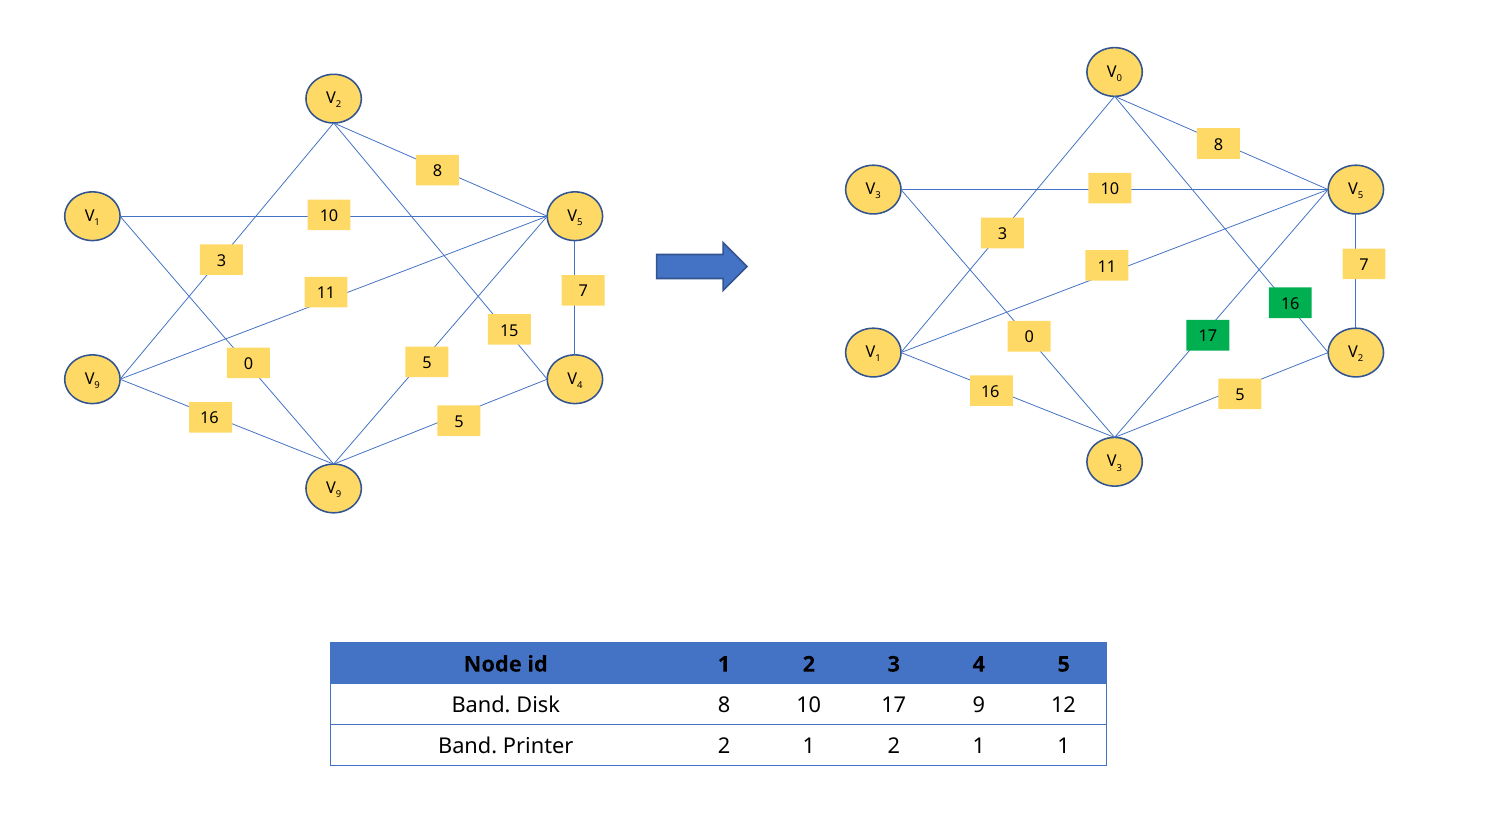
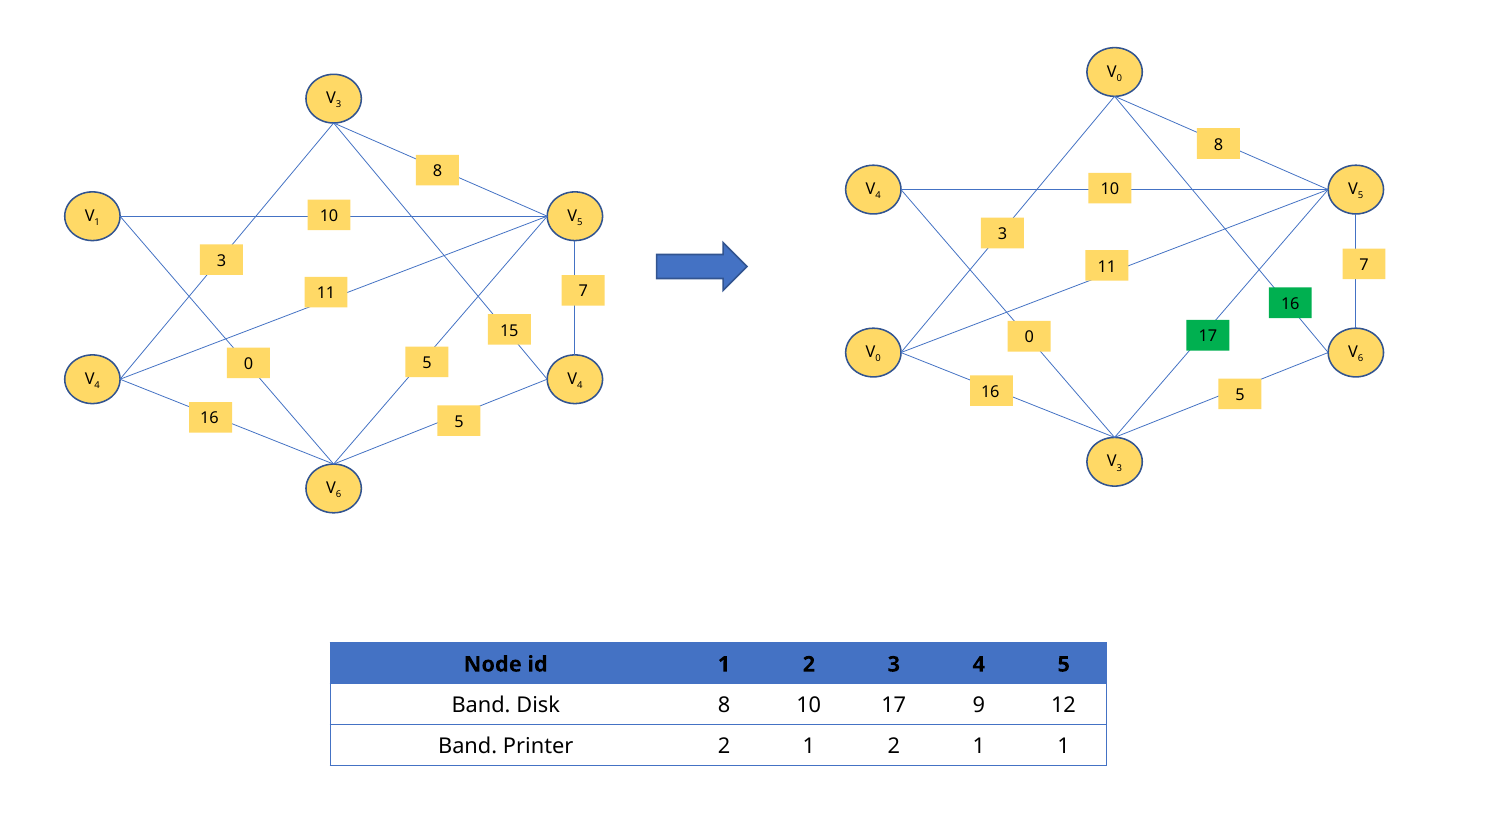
2: 2 -> 3 (339, 105)
3: 3 -> 4 (878, 196)
1: 1 -> 0 (878, 359)
2: 2 -> 6 (1361, 359)
9: 9 -> 4 (97, 386)
9: 9 -> 6 (339, 495)
